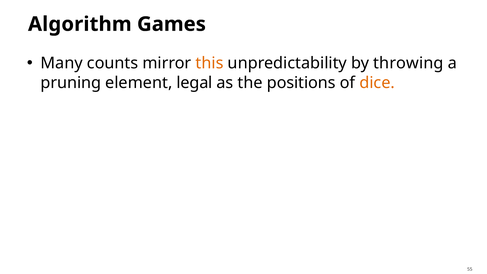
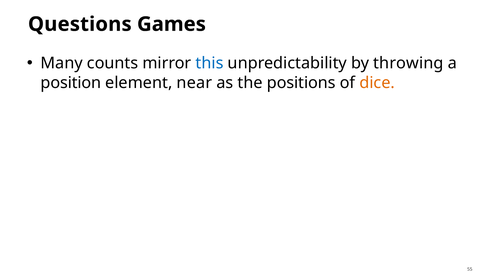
Algorithm: Algorithm -> Questions (80, 24)
this colour: orange -> blue (210, 63)
pruning: pruning -> position (71, 83)
legal: legal -> near (194, 83)
